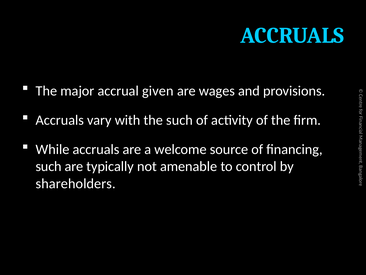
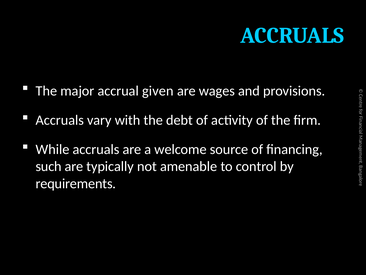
the such: such -> debt (180, 120)
shareholders: shareholders -> requirements (76, 183)
